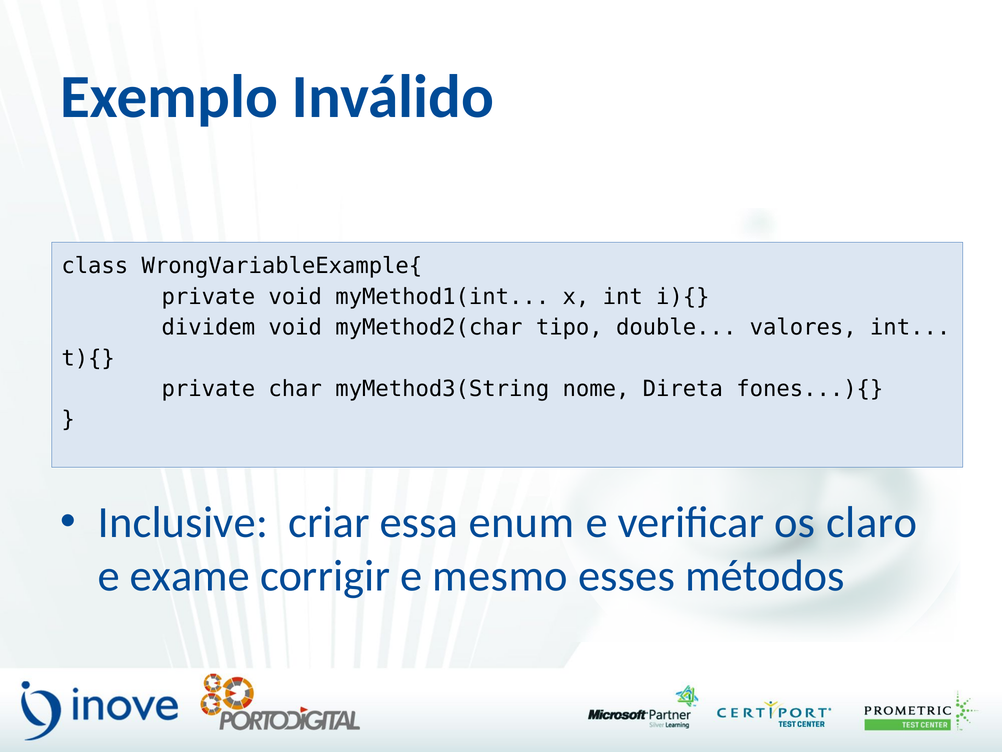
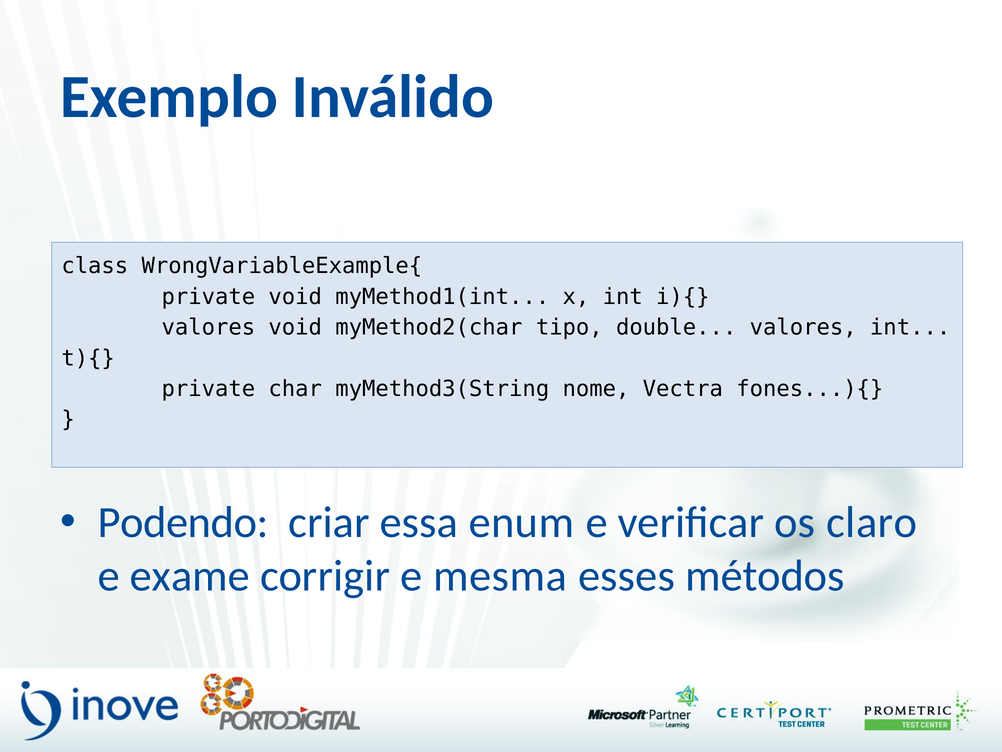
dividem: dividem -> valores (208, 327)
Direta: Direta -> Vectra (683, 389)
Inclusive: Inclusive -> Podendo (183, 522)
mesmo: mesmo -> mesma (500, 576)
